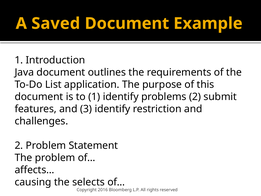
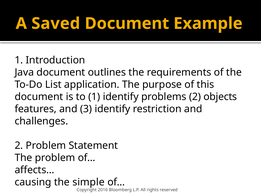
submit: submit -> objects (220, 97)
selects: selects -> simple (88, 182)
